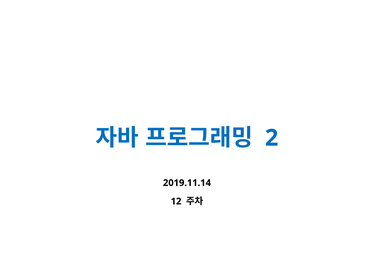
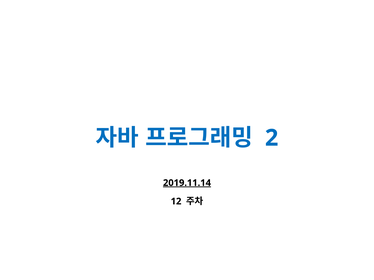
2019.11.14 underline: none -> present (187, 183)
